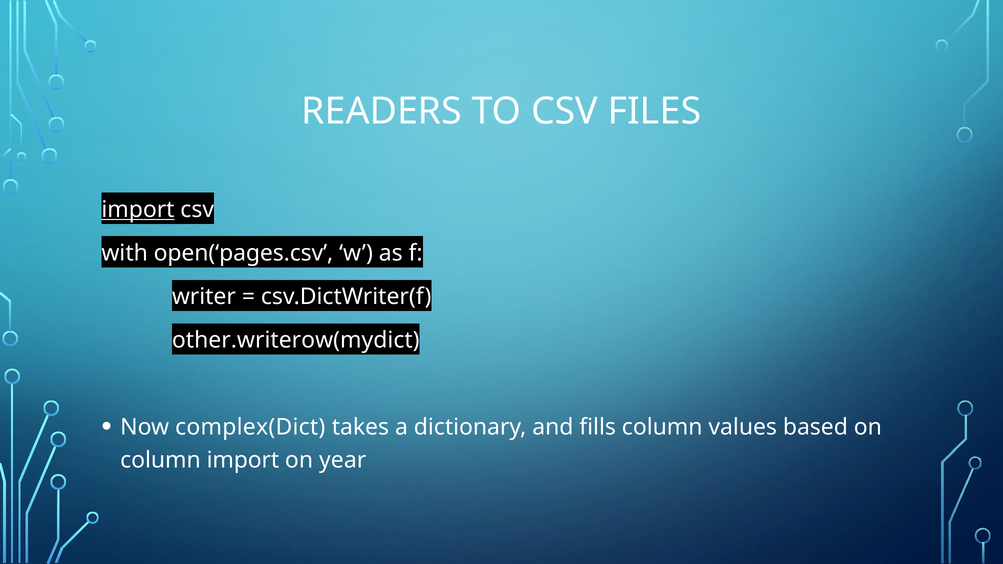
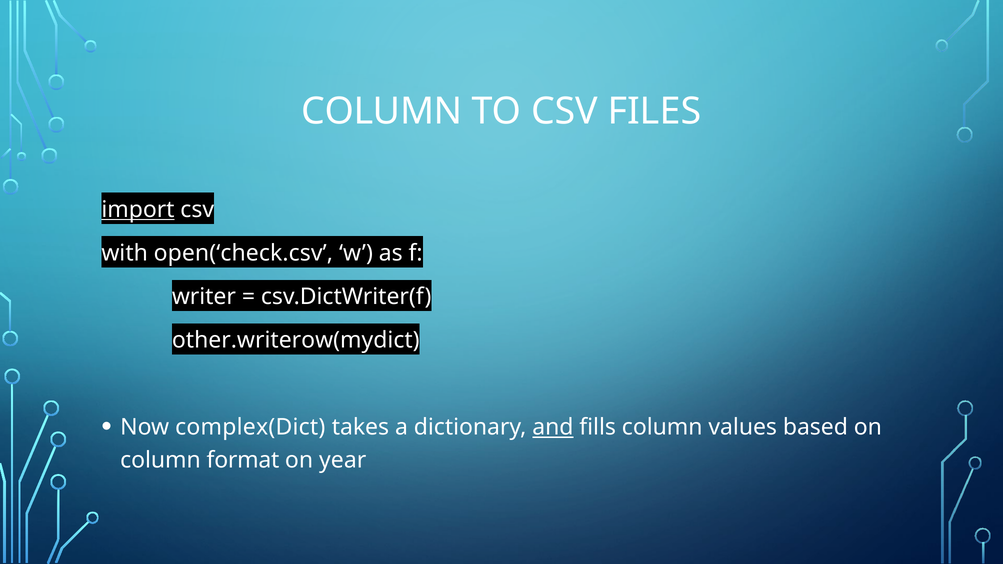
READERS: READERS -> COLUMN (382, 111)
open(‘pages.csv: open(‘pages.csv -> open(‘check.csv (243, 253)
and underline: none -> present (553, 427)
column import: import -> format (243, 460)
